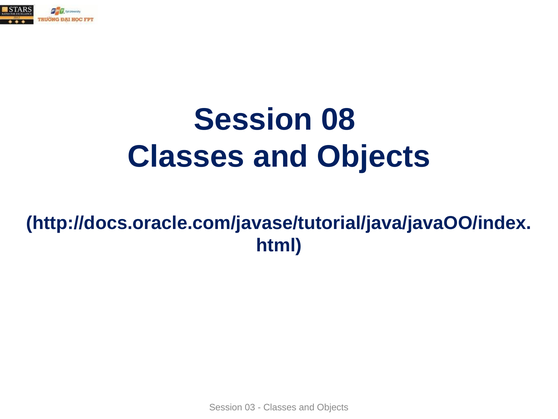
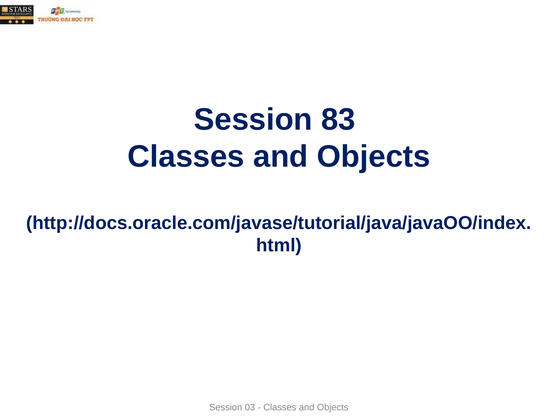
08: 08 -> 83 (338, 119)
